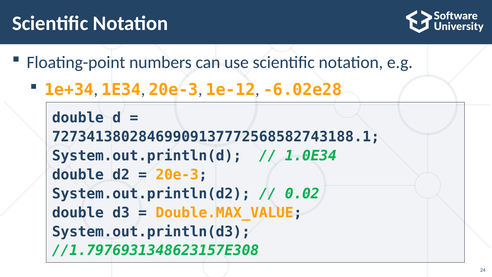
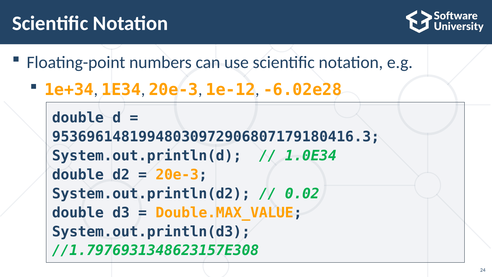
72734138028469909137772568582743188.1: 72734138028469909137772568582743188.1 -> 95369614819948030972906807179180416.3 (216, 137)
